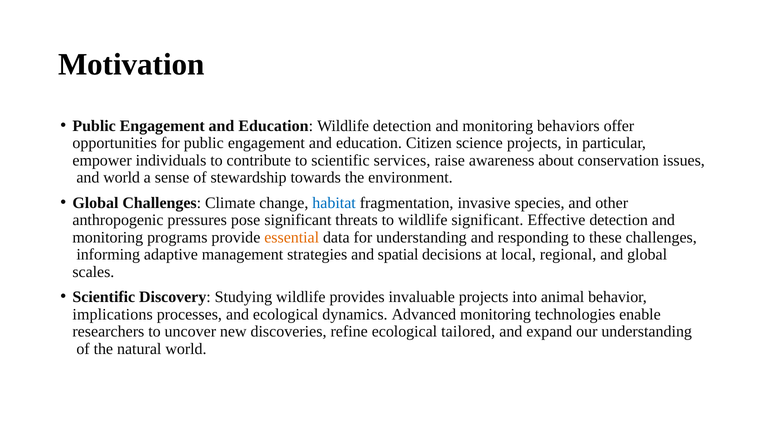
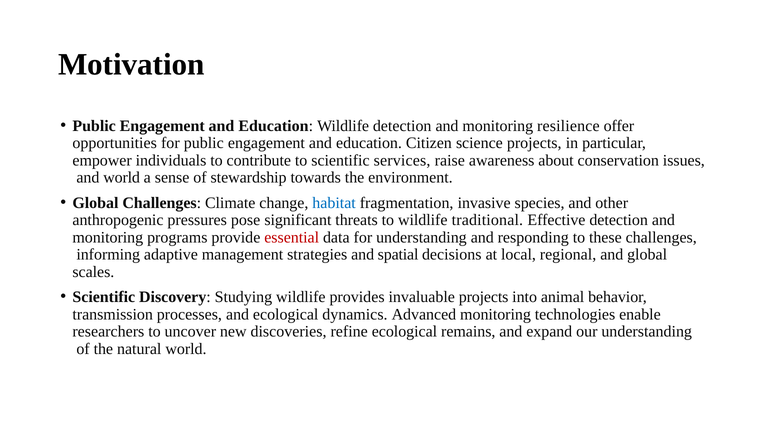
behaviors: behaviors -> resilience (568, 126)
wildlife significant: significant -> traditional (487, 220)
essential colour: orange -> red (292, 238)
implications: implications -> transmission (113, 315)
tailored: tailored -> remains (468, 332)
